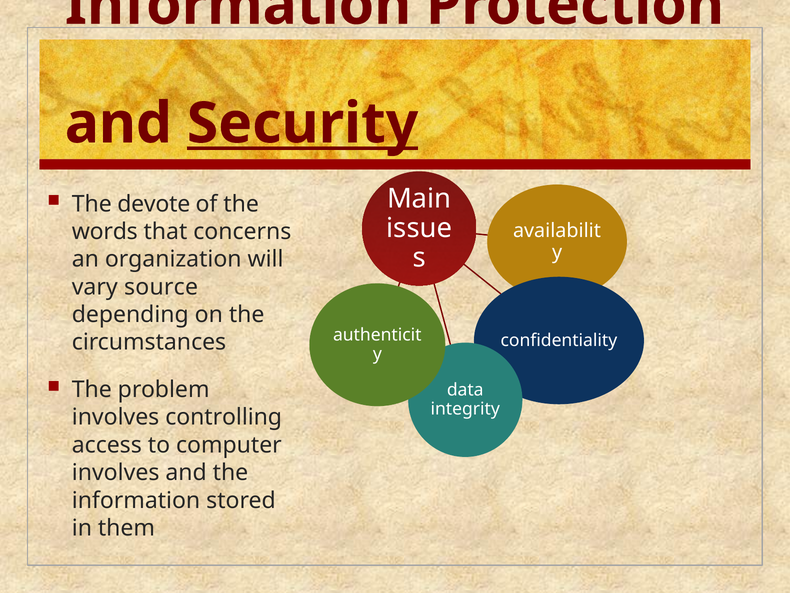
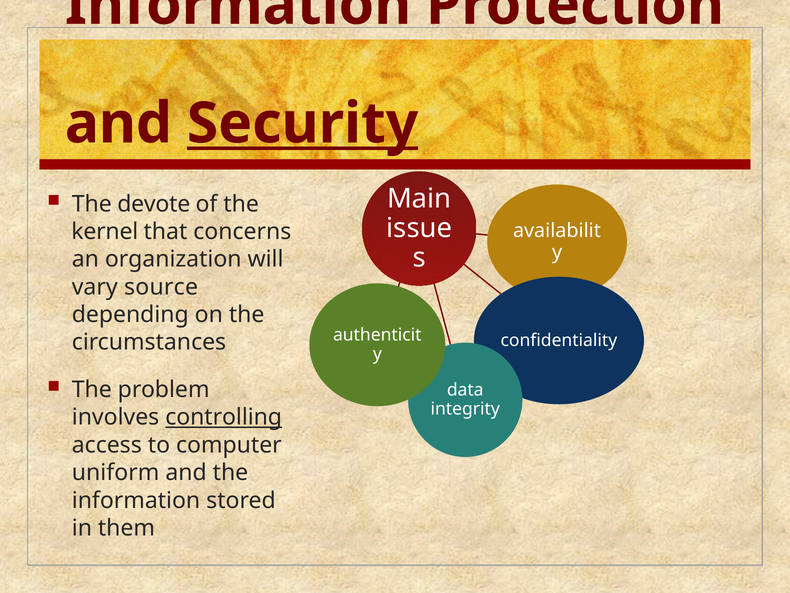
words: words -> kernel (105, 231)
controlling underline: none -> present (224, 417)
involves: involves -> uniform (116, 472)
